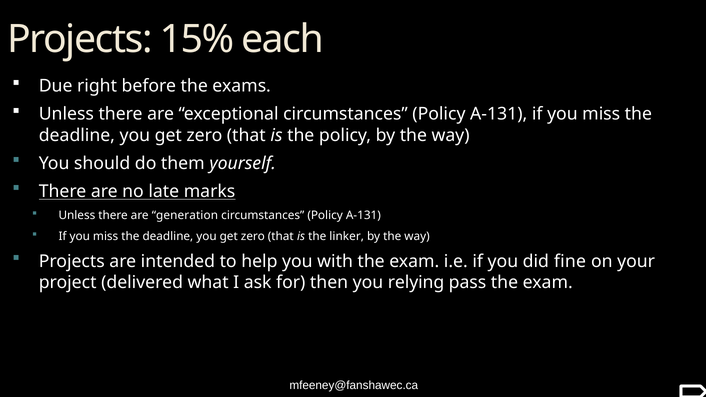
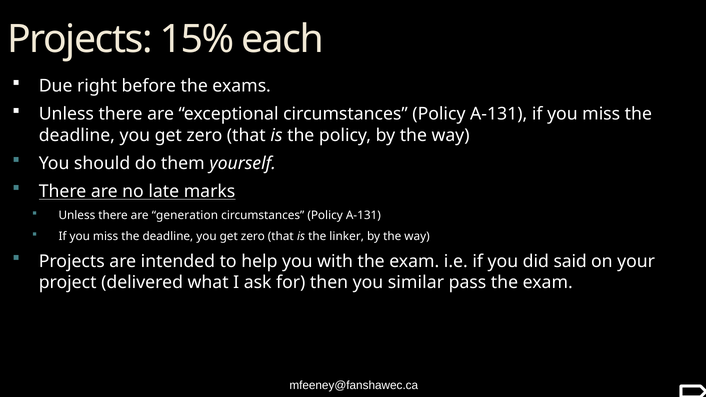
fine: fine -> said (570, 261)
relying: relying -> similar (416, 283)
